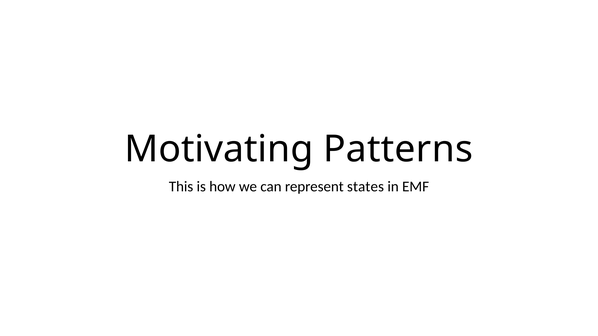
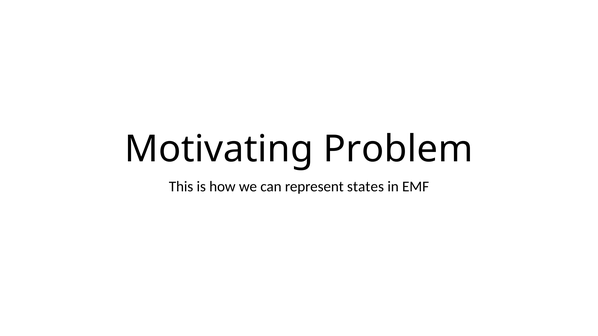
Patterns: Patterns -> Problem (398, 149)
